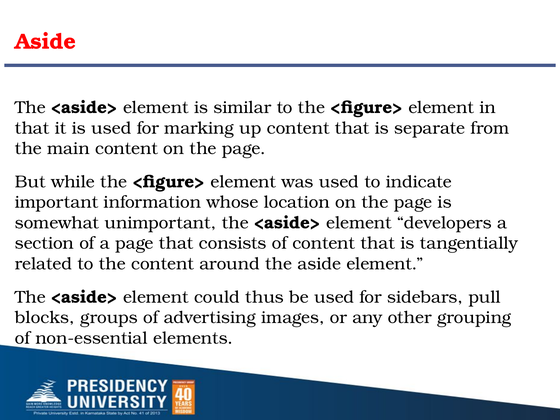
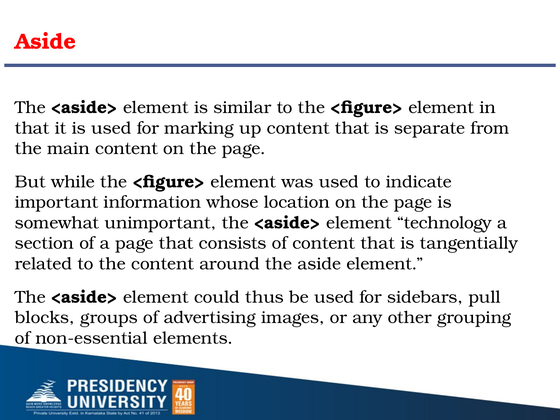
developers: developers -> technology (444, 223)
